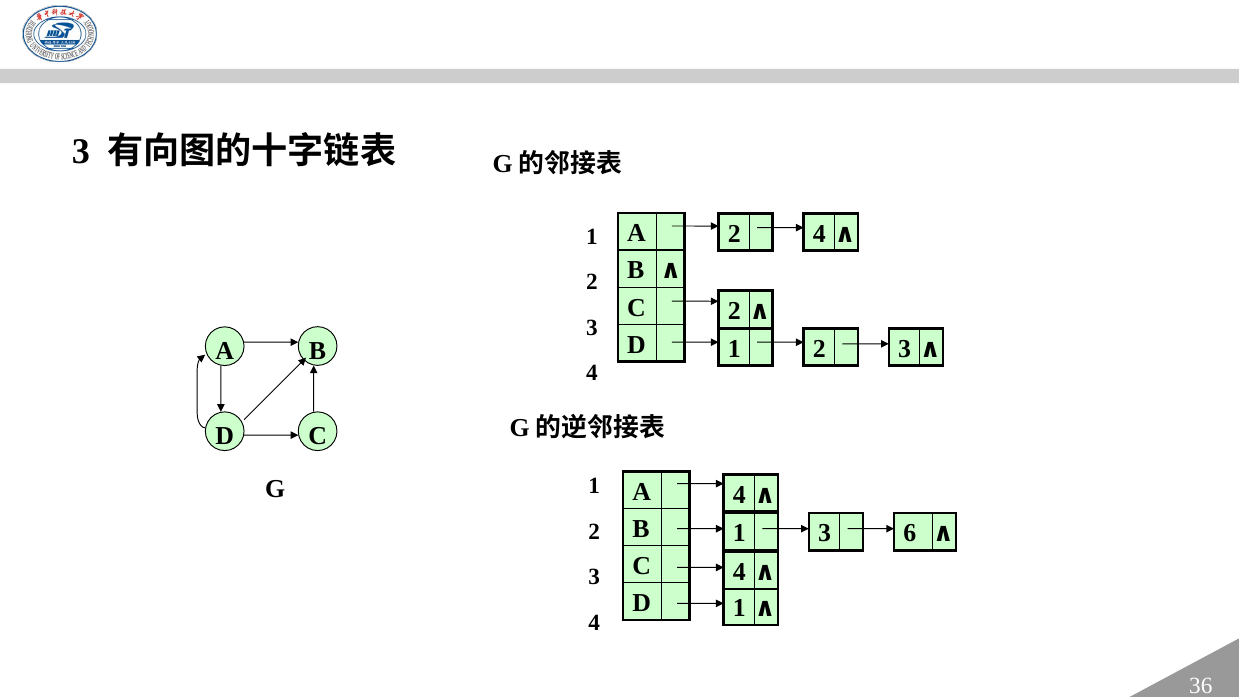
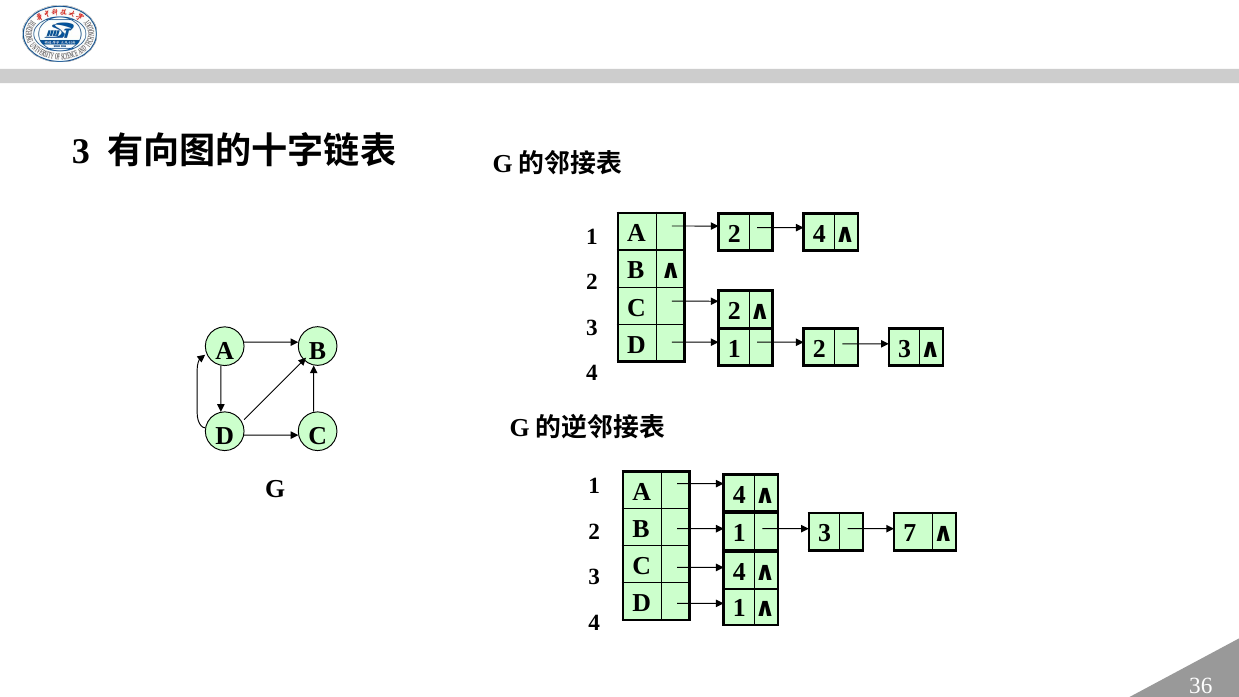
6: 6 -> 7 (910, 533)
